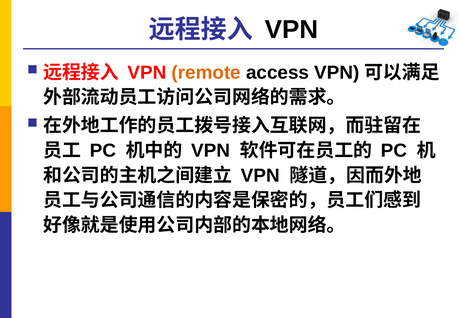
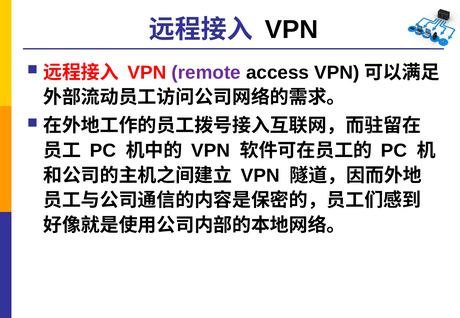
remote colour: orange -> purple (206, 73)
